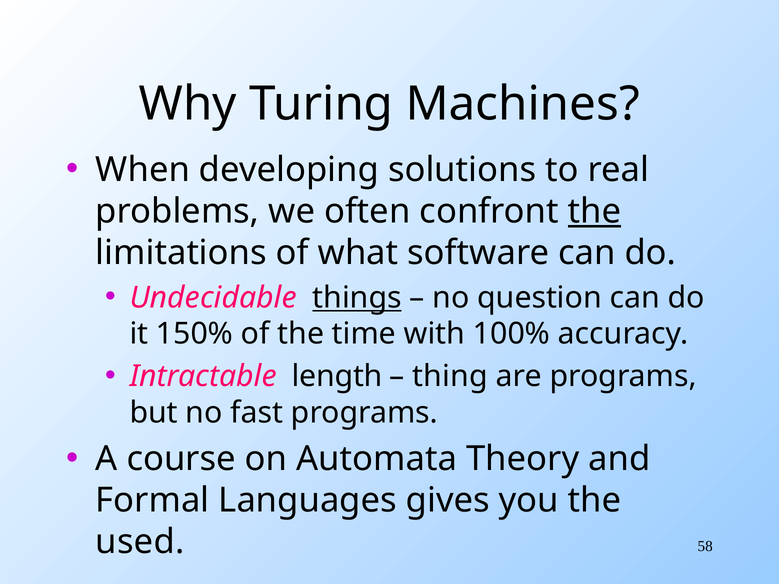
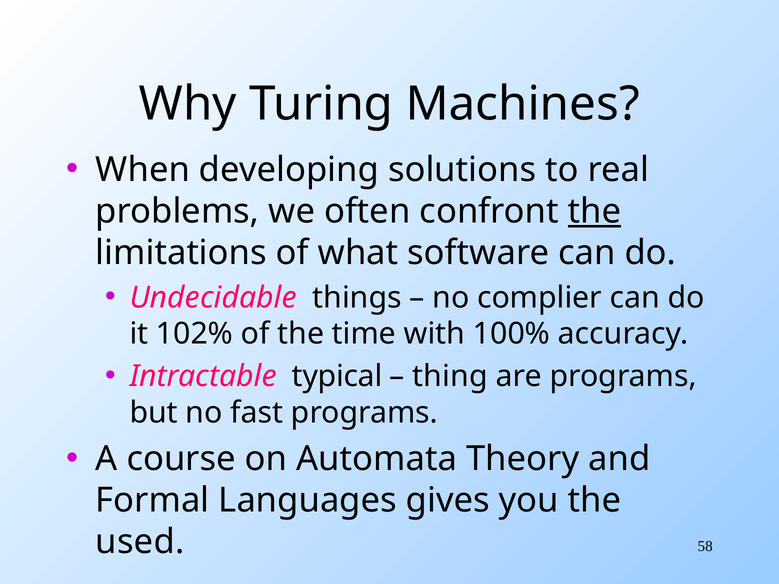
things underline: present -> none (357, 298)
question: question -> complier (540, 298)
150%: 150% -> 102% (195, 334)
length: length -> typical (337, 377)
